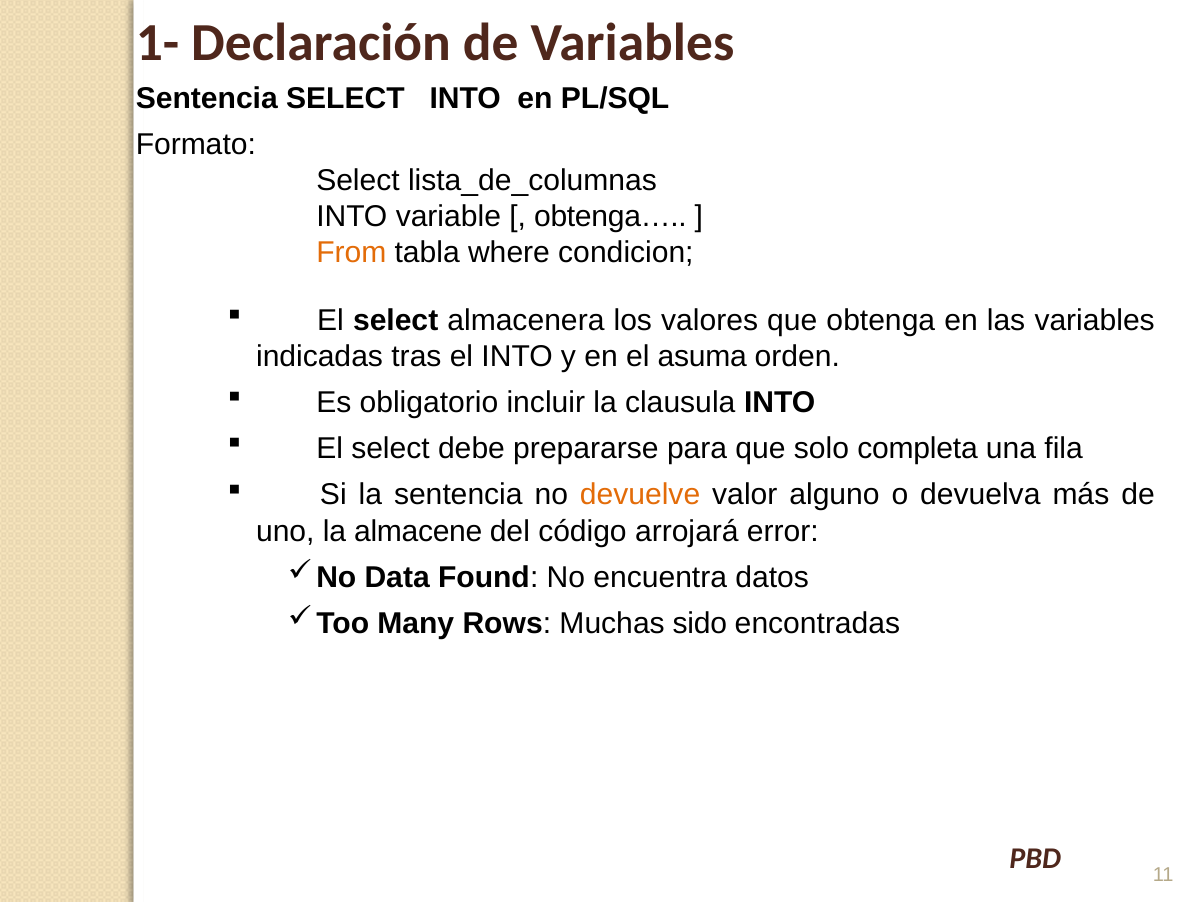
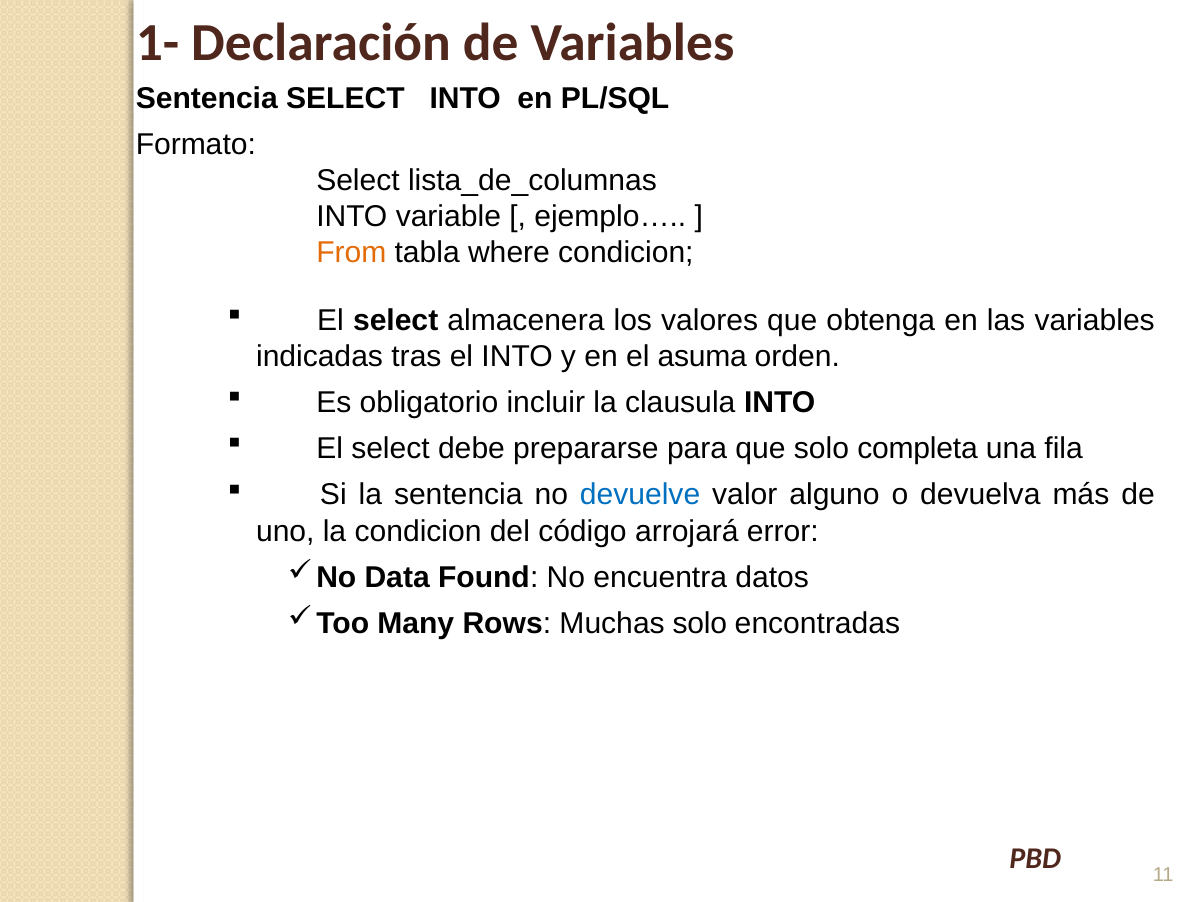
obtenga…: obtenga… -> ejemplo… (610, 216)
devuelve colour: orange -> blue (640, 495)
la almacene: almacene -> condicion (418, 531)
Muchas sido: sido -> solo (700, 623)
